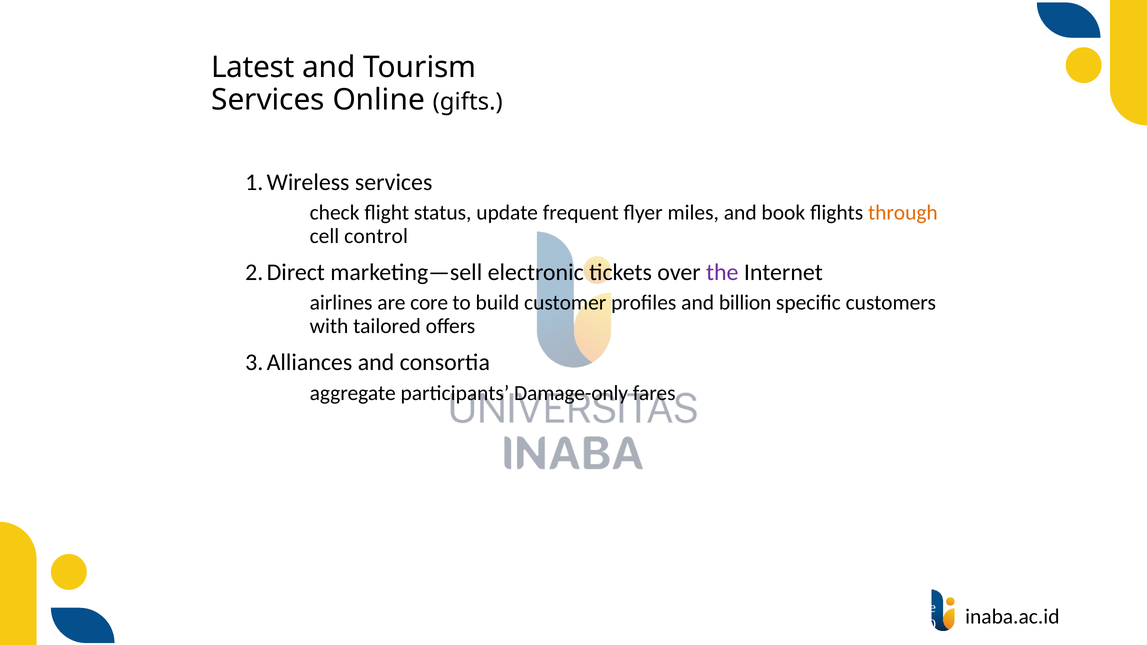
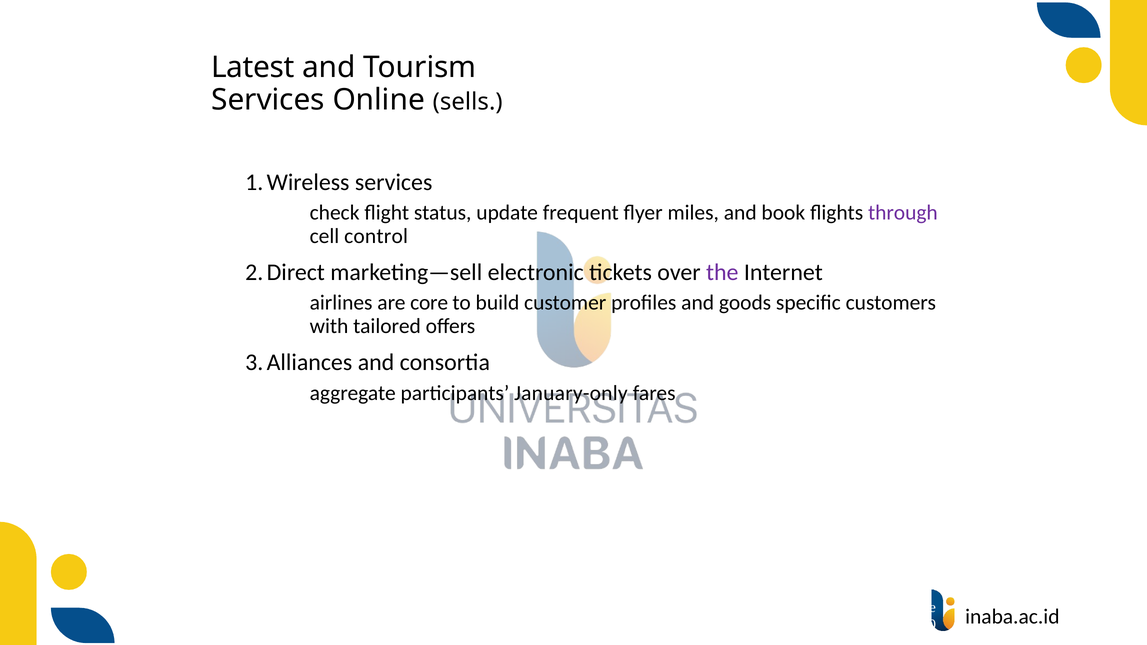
gifts: gifts -> sells (468, 102)
through colour: orange -> purple (903, 213)
billion: billion -> goods (745, 303)
Damage-only: Damage-only -> January-only (571, 393)
